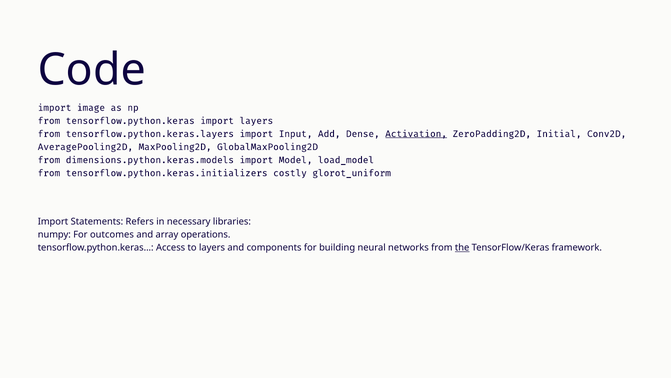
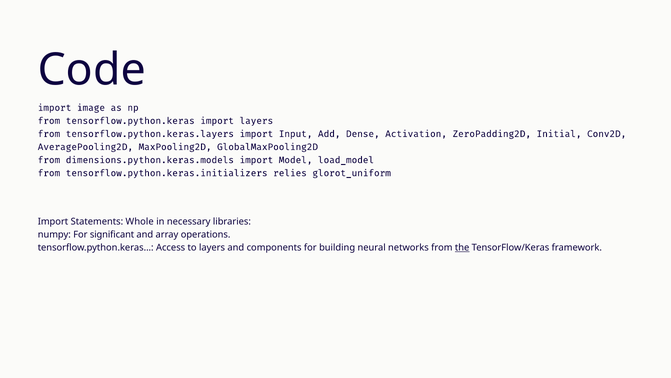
Activation underline: present -> none (416, 134)
costly: costly -> relies (290, 173)
Refers: Refers -> Whole (140, 221)
outcomes: outcomes -> significant (112, 234)
